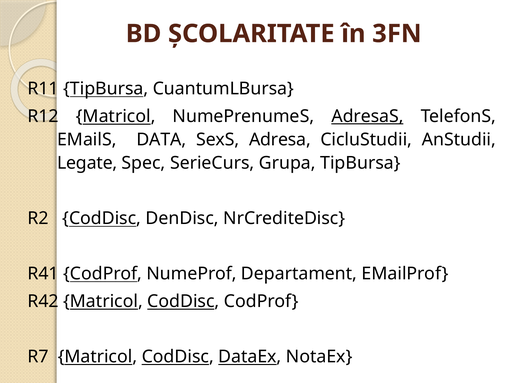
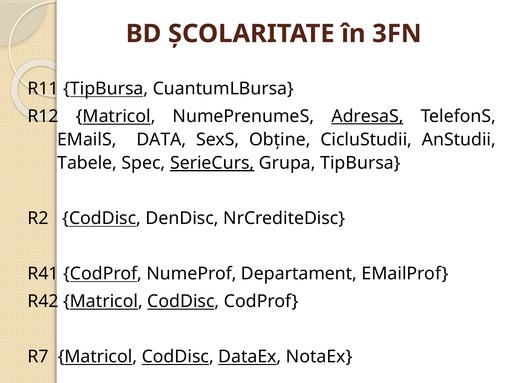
Adresa: Adresa -> Obţine (280, 140)
Legate: Legate -> Tabele (87, 163)
SerieCurs underline: none -> present (212, 163)
